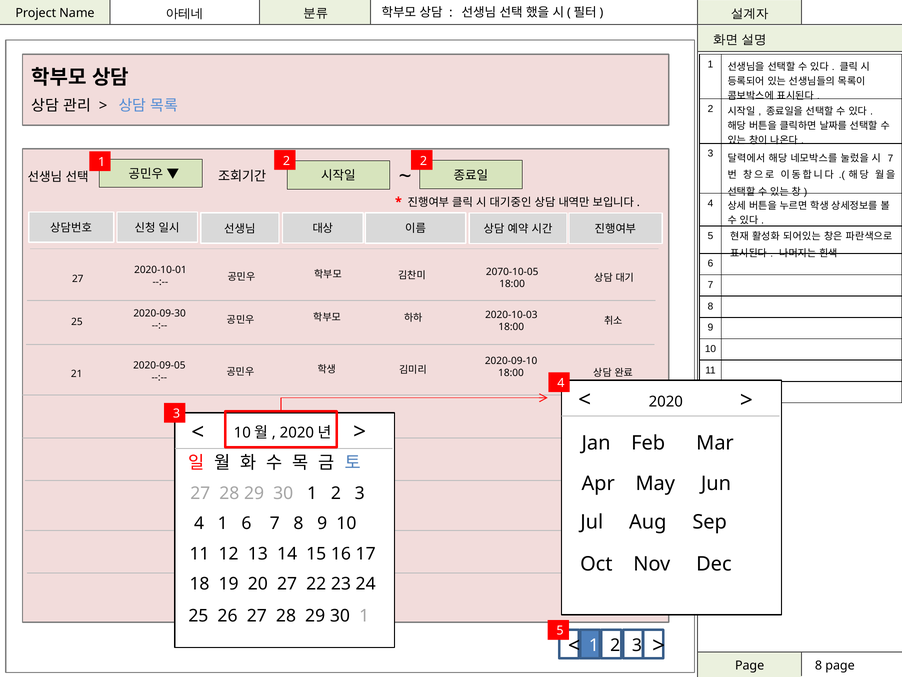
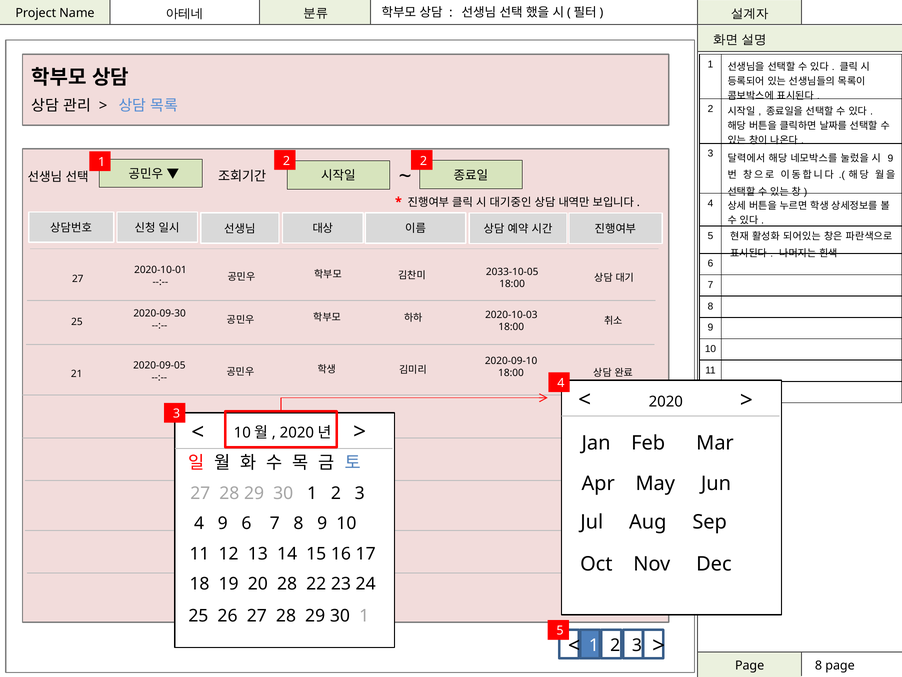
7: 7 -> 9 (890, 158)
2070-10-05: 2070-10-05 -> 2033-10-05 (512, 272)
4 1: 1 -> 9 (223, 523)
20 27: 27 -> 28 (287, 583)
